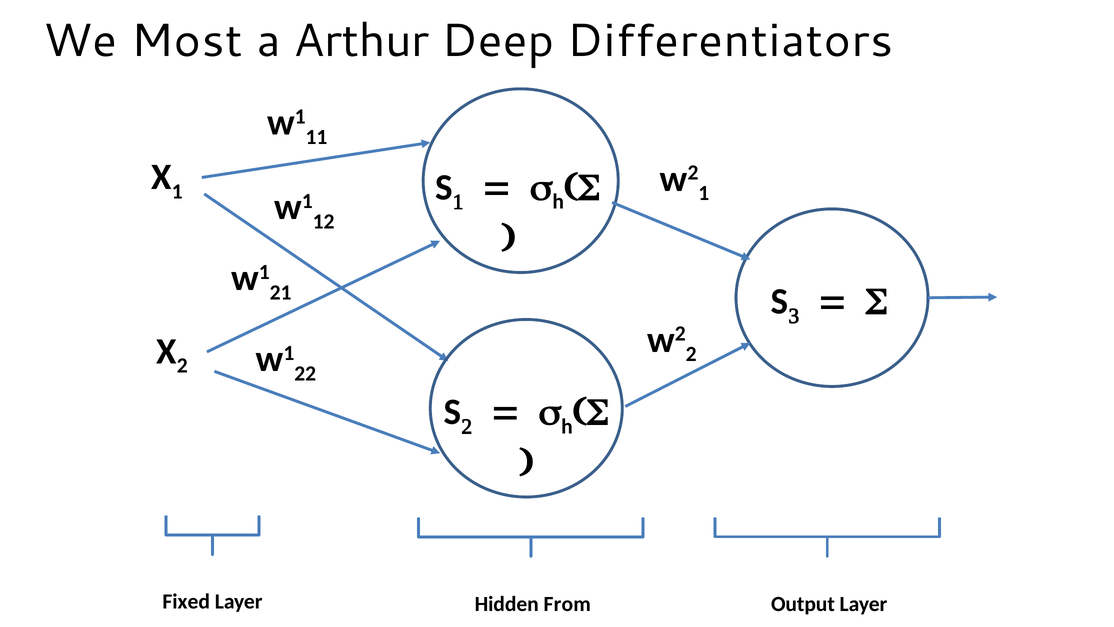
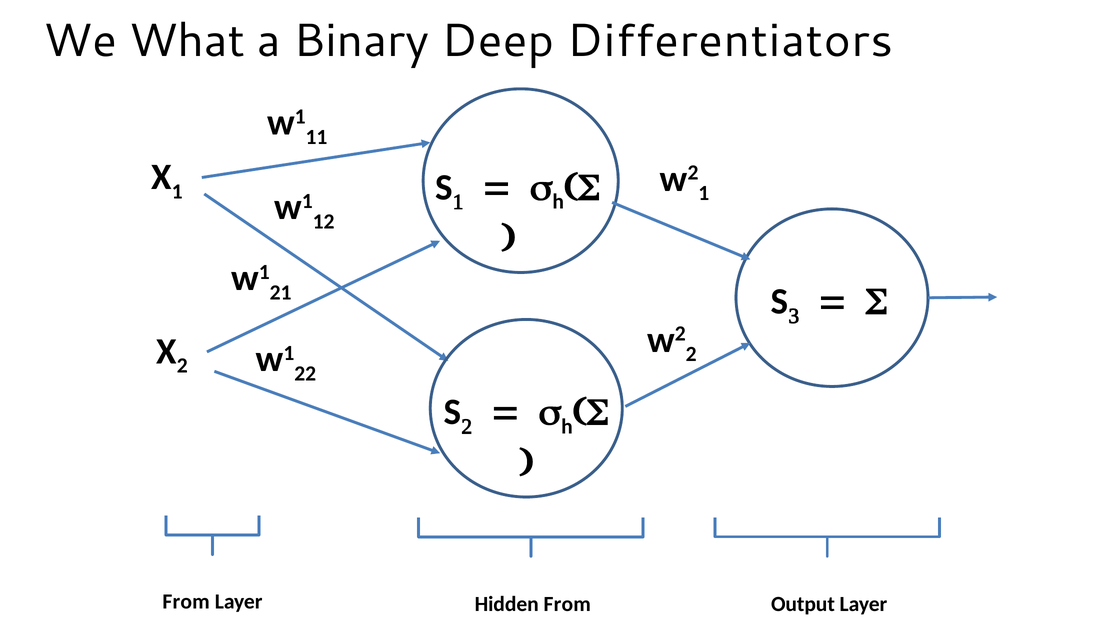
Most: Most -> What (187, 41)
Arthur: Arthur -> Binary (361, 41)
Fixed: Fixed -> From (186, 601)
